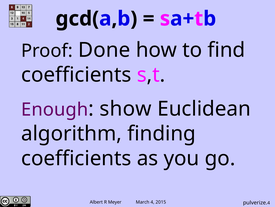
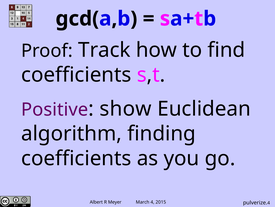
Done: Done -> Track (104, 50)
Enough: Enough -> Positive (55, 109)
